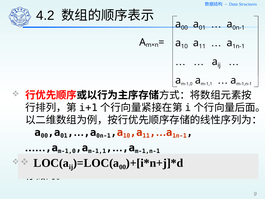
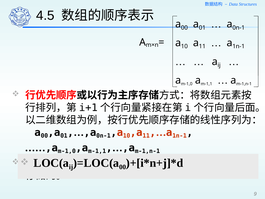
4.2: 4.2 -> 4.5 (45, 16)
